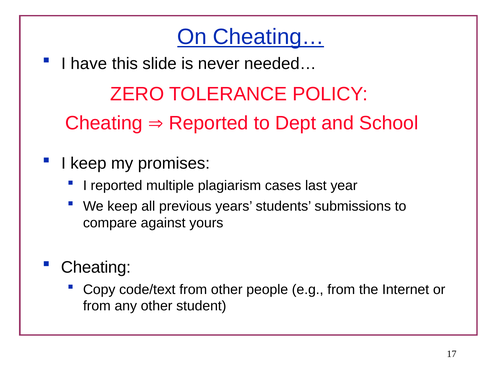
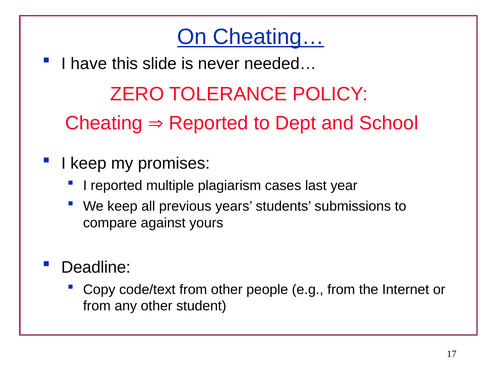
Cheating: Cheating -> Deadline (96, 267)
